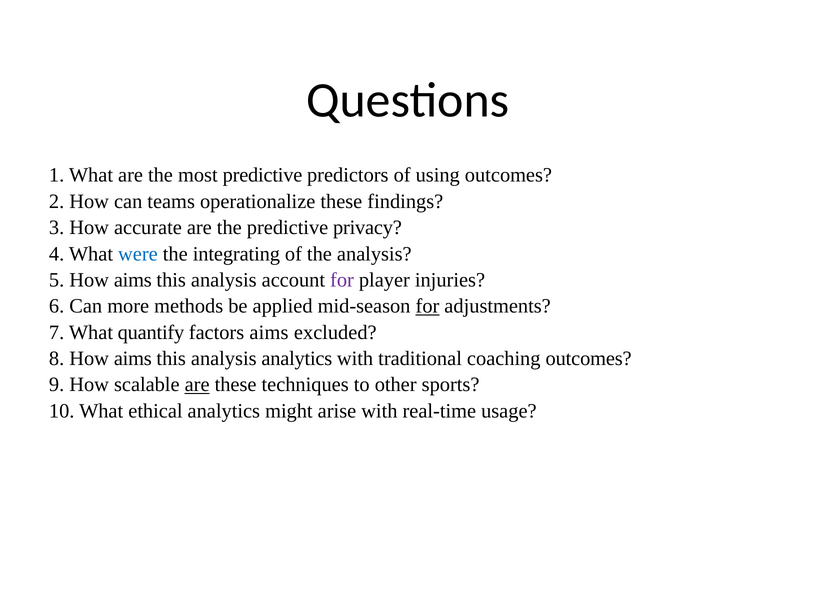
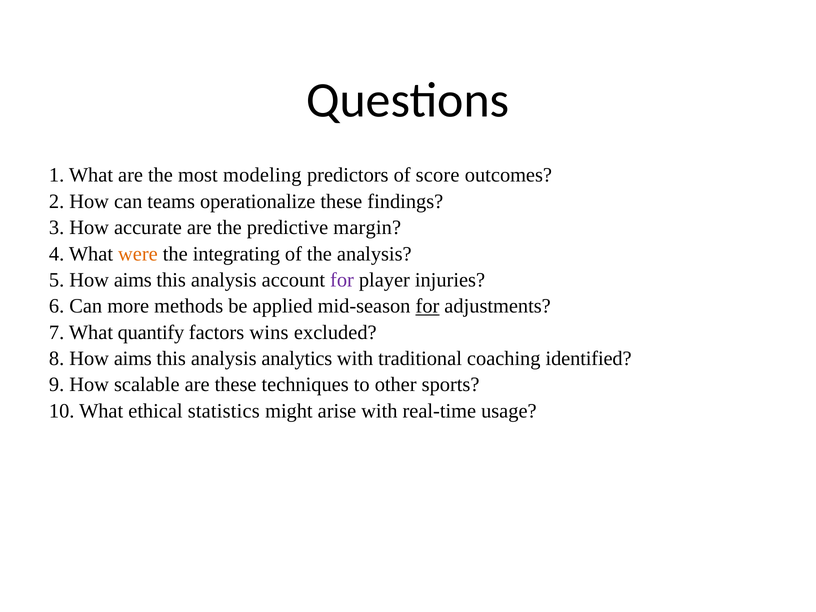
most predictive: predictive -> modeling (262, 175)
using: using -> score (438, 175)
privacy: privacy -> margin (367, 228)
were colour: blue -> orange (138, 254)
factors aims: aims -> wins (269, 332)
coaching outcomes: outcomes -> identified (589, 359)
are underline: present -> none (197, 385)
ethical analytics: analytics -> statistics (224, 411)
